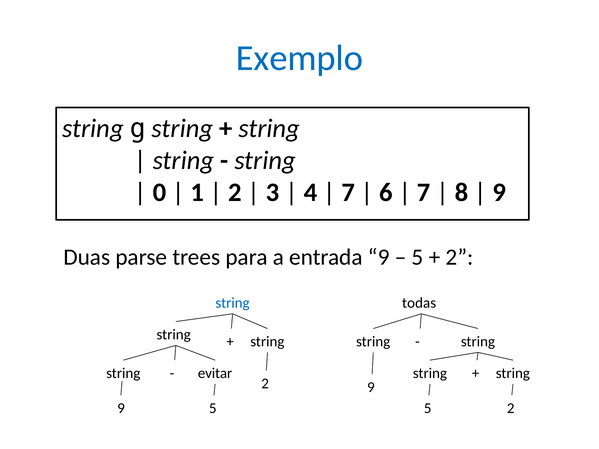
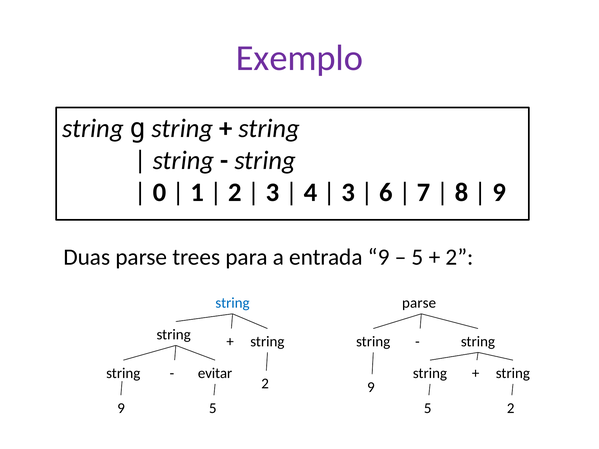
Exemplo colour: blue -> purple (300, 58)
7: 7 -> 3 (348, 192)
todas: todas -> parse (419, 303)
